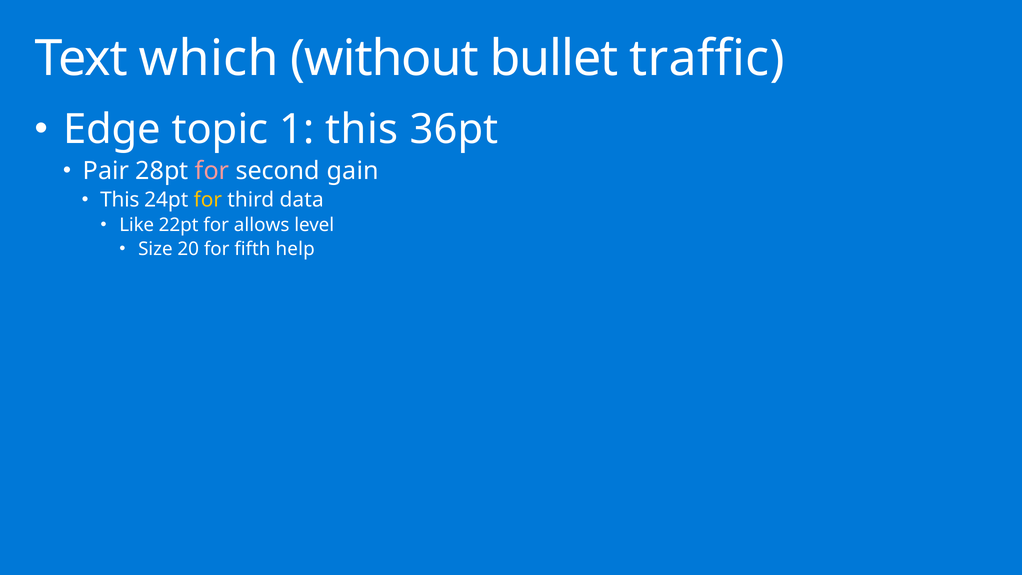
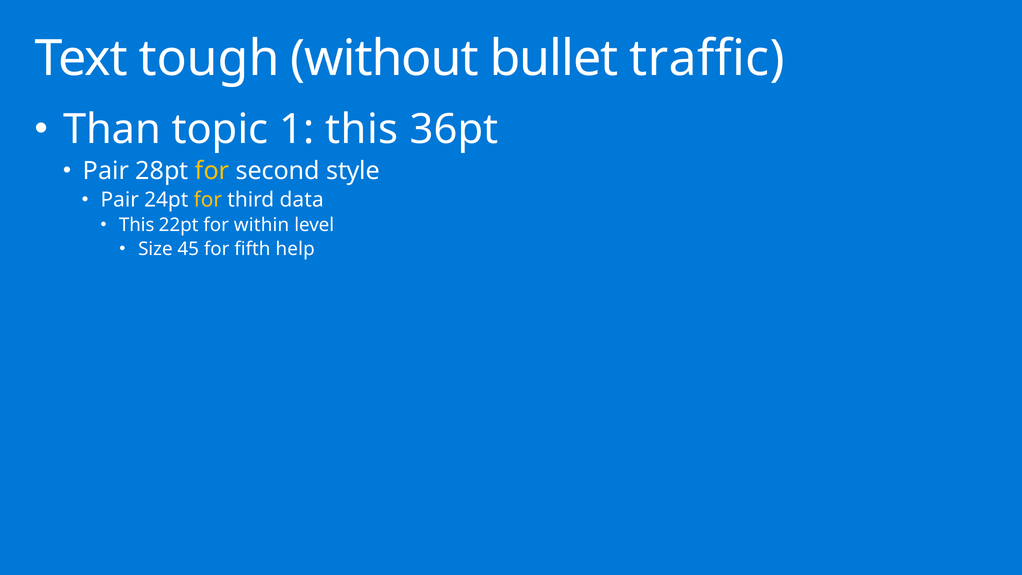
which: which -> tough (209, 59)
Edge: Edge -> Than (112, 130)
for colour: pink -> yellow (212, 171)
gain: gain -> style (353, 171)
This: This -> Pair (120, 200)
Like: Like -> This (137, 225)
allows: allows -> within (262, 225)
20: 20 -> 45 (188, 249)
